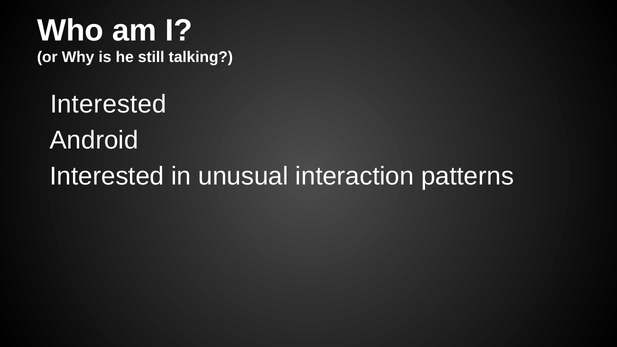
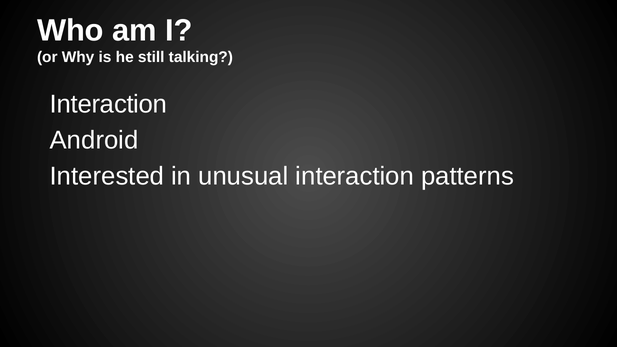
Interested: Interested -> Interaction (109, 104)
